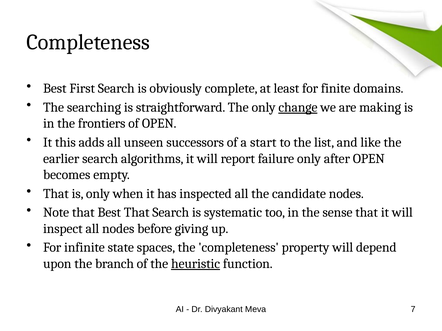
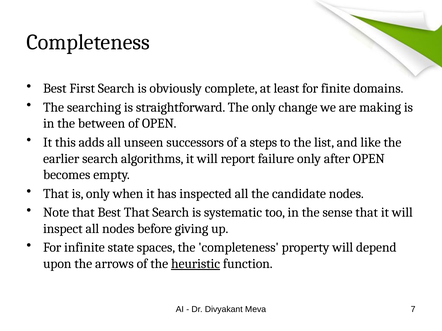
change underline: present -> none (298, 108)
frontiers: frontiers -> between (102, 124)
start: start -> steps (263, 143)
branch: branch -> arrows (114, 264)
